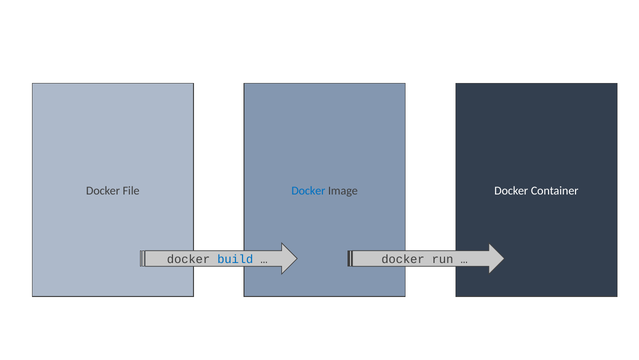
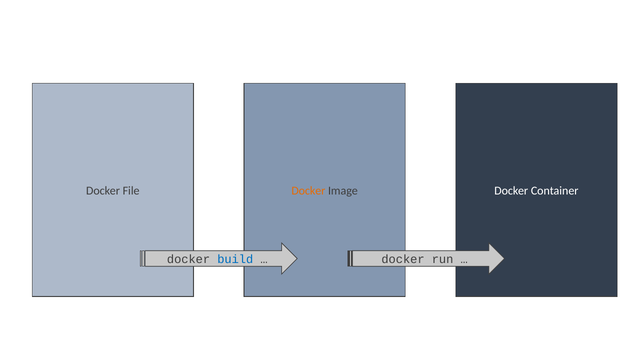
Docker colour: blue -> orange (308, 190)
